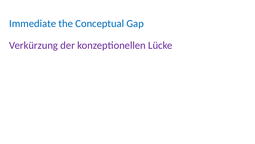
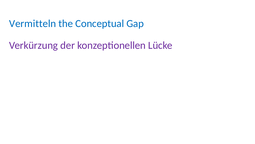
Immediate: Immediate -> Vermitteln (33, 23)
